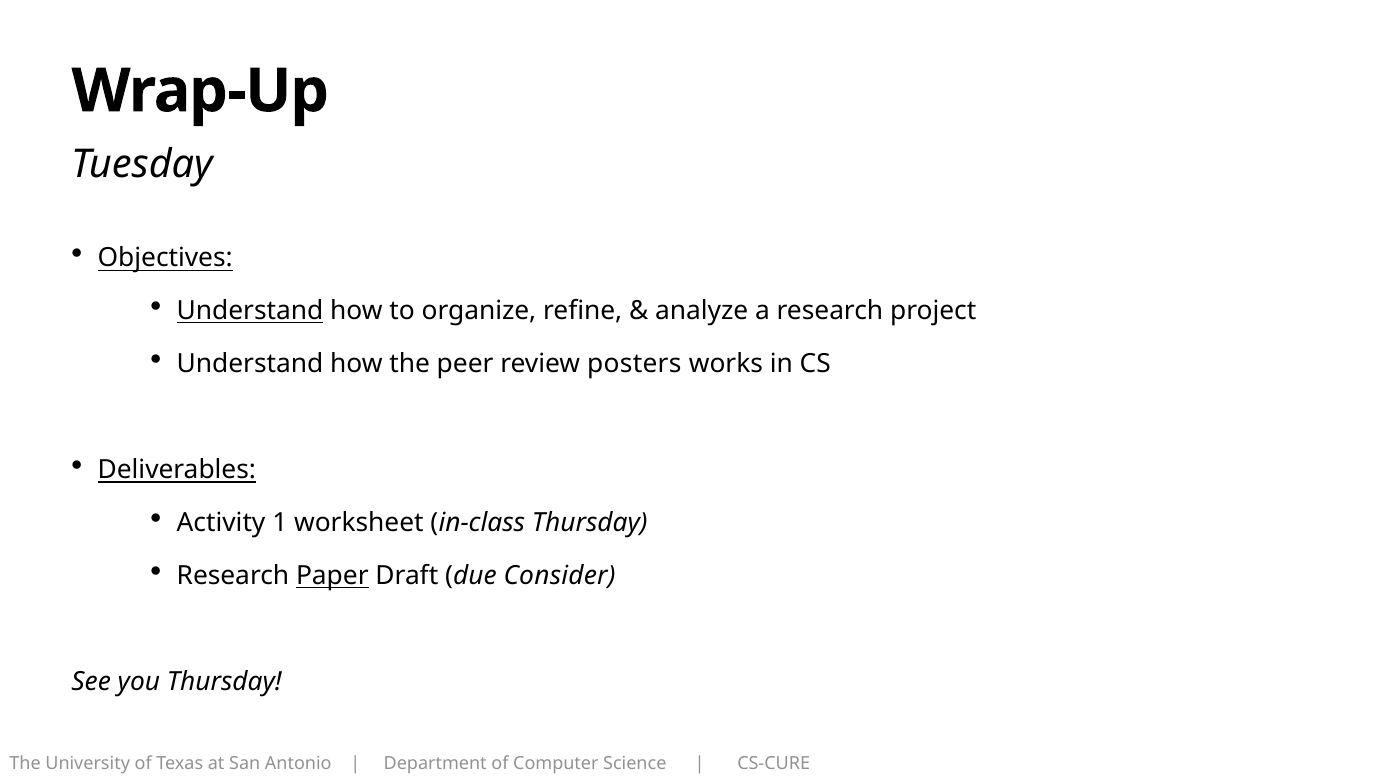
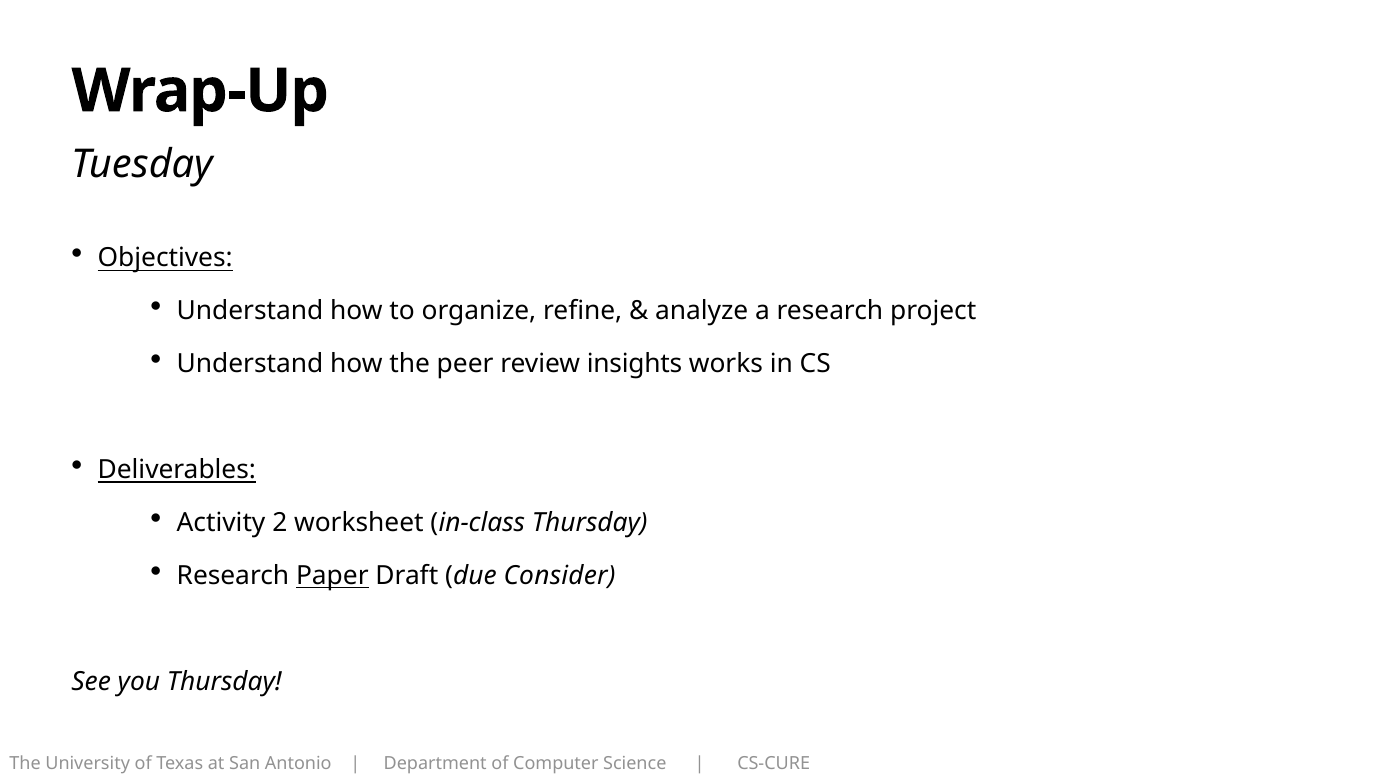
Understand underline: present -> none (250, 311)
posters: posters -> insights (635, 364)
1: 1 -> 2 (280, 523)
